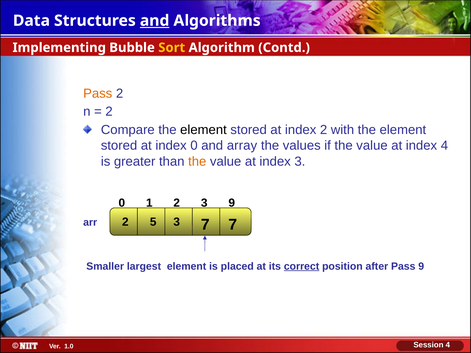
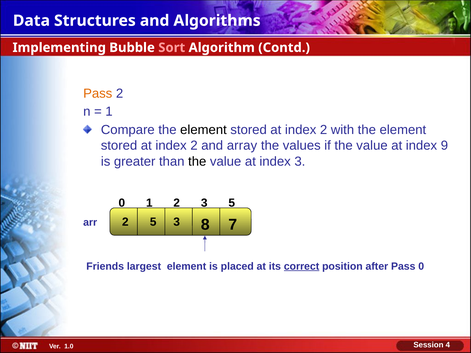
and underline: present -> none (155, 21)
Sort colour: yellow -> pink (172, 48)
2: 2 -> 1 (109, 112)
0: 0 -> 2 (194, 146)
index 4: 4 -> 9 (444, 146)
the colour: orange -> black (197, 161)
0 9: 9 -> 5 (232, 203)
3 7: 7 -> 8 (205, 225)
Smaller: Smaller -> Friends (105, 267)
Pass 9: 9 -> 0 (421, 267)
